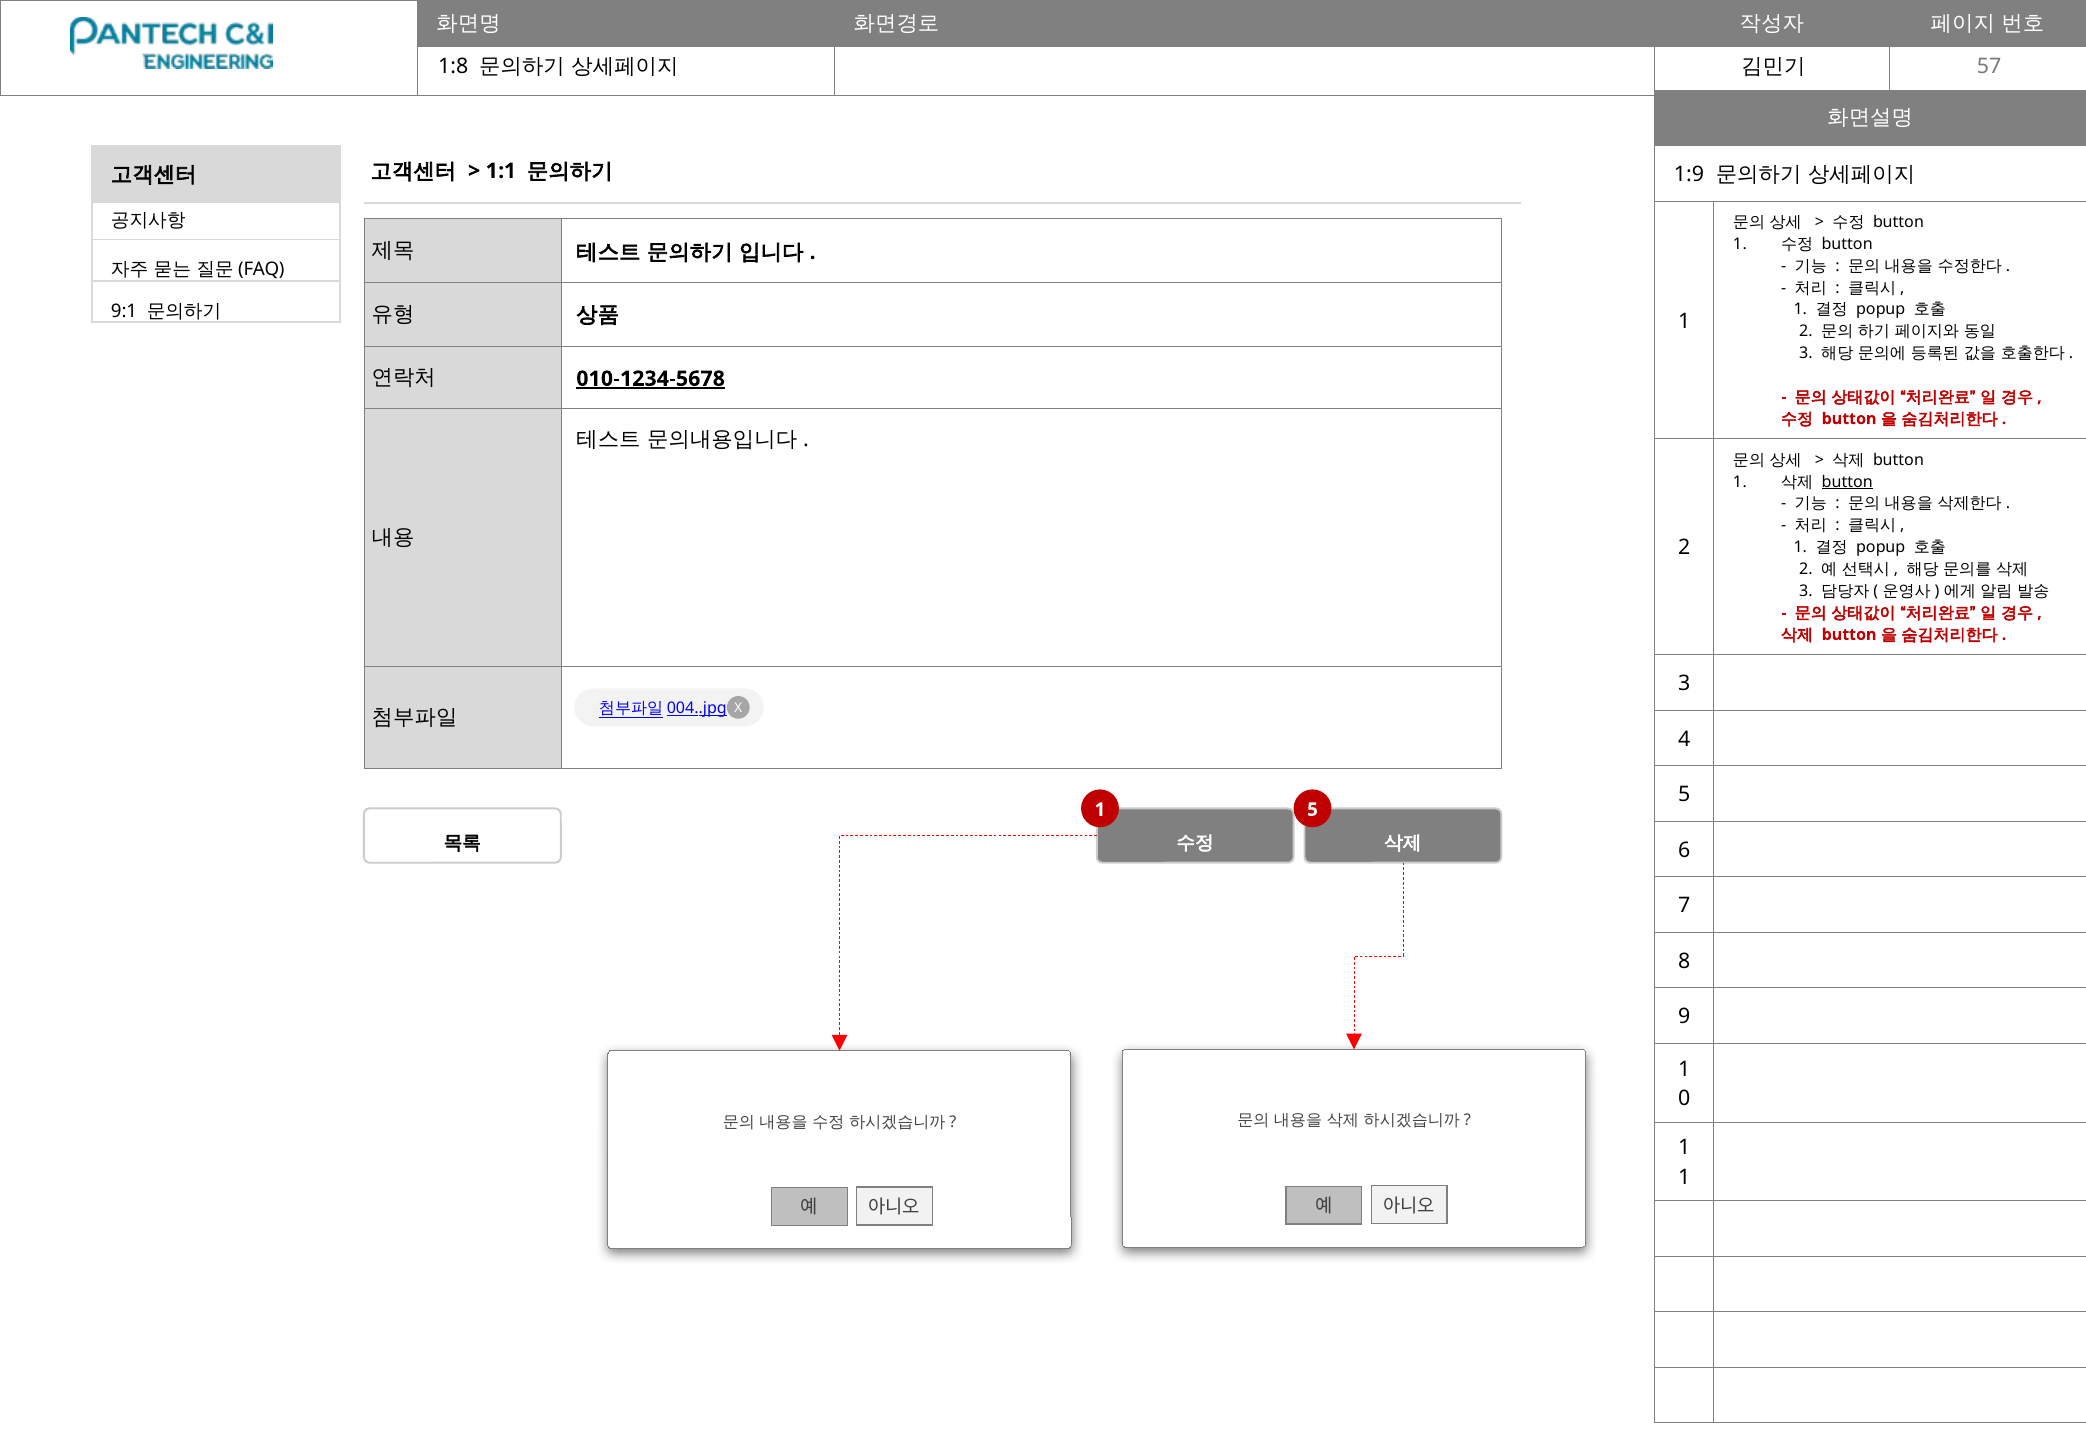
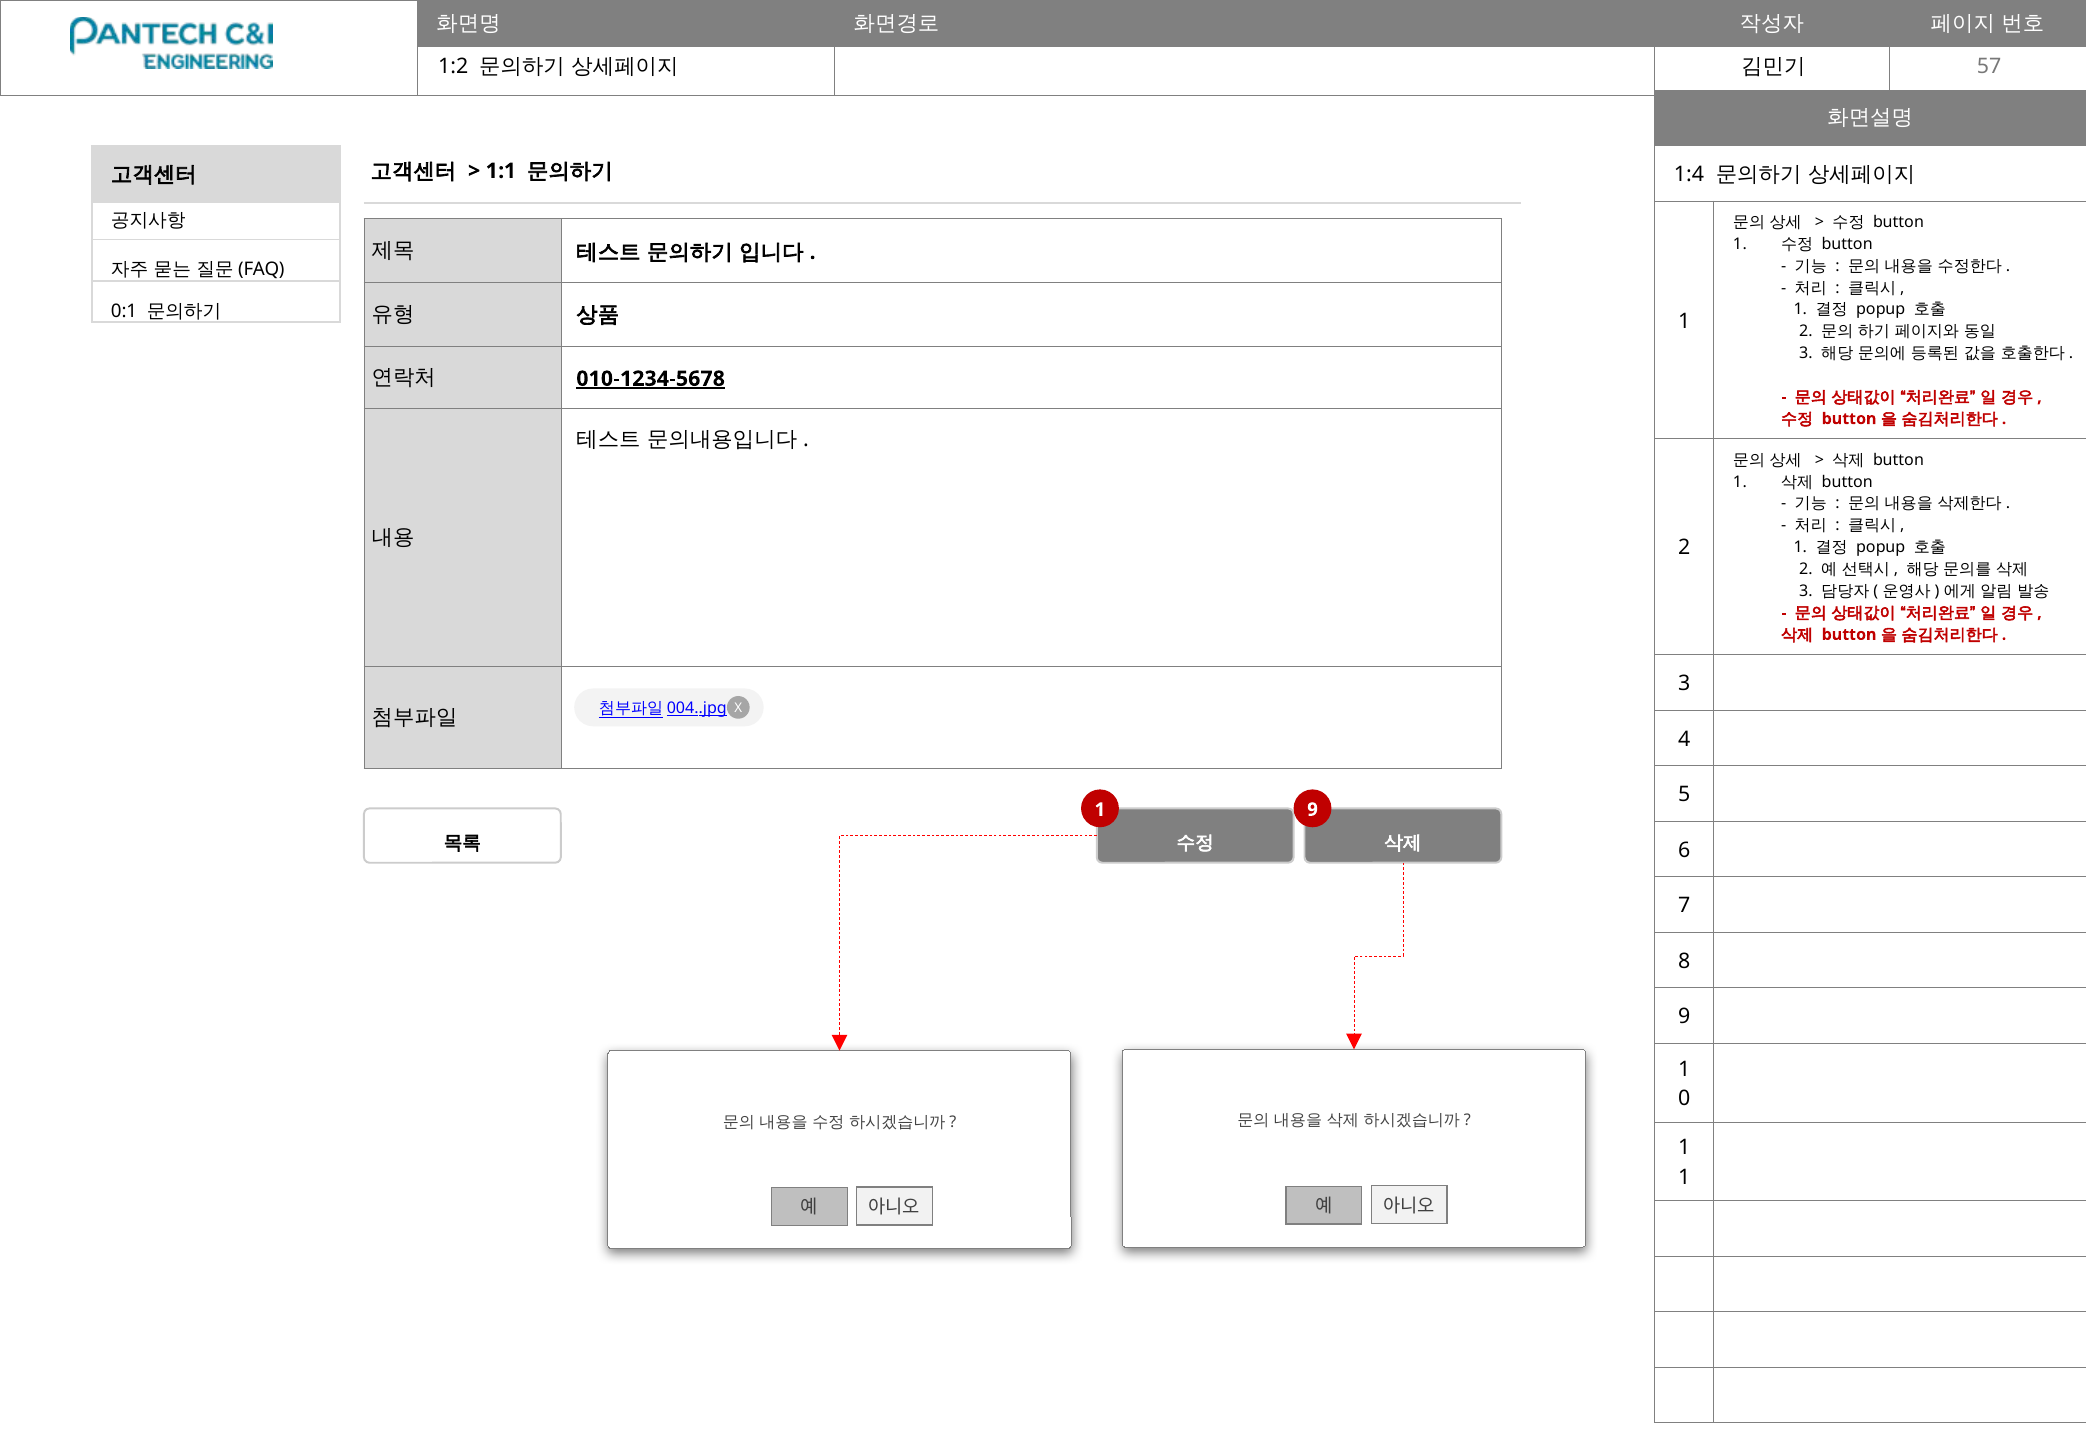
1:8: 1:8 -> 1:2 (453, 66)
1:9: 1:9 -> 1:4 (1689, 174)
9:1: 9:1 -> 0:1 (124, 311)
button underline: present -> none (1847, 482)
1 5: 5 -> 9 (1313, 810)
